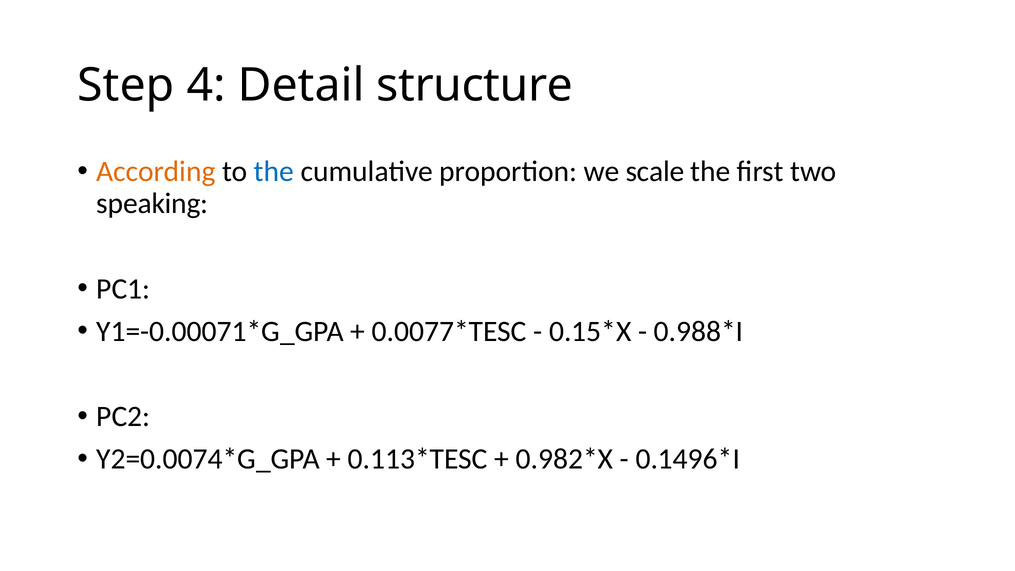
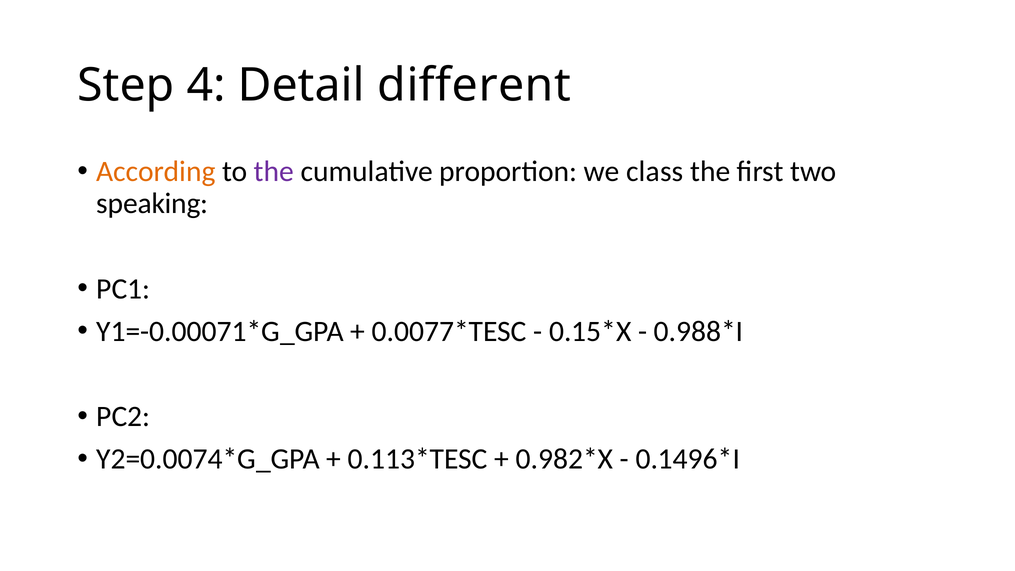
structure: structure -> different (474, 85)
the colour: blue -> purple (274, 172)
scale: scale -> class (655, 172)
